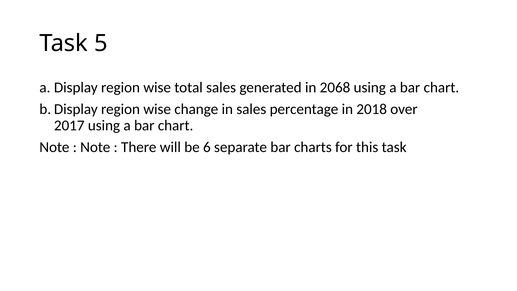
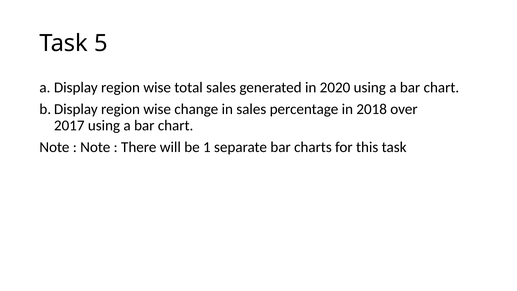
2068: 2068 -> 2020 (335, 87)
6: 6 -> 1 (207, 147)
